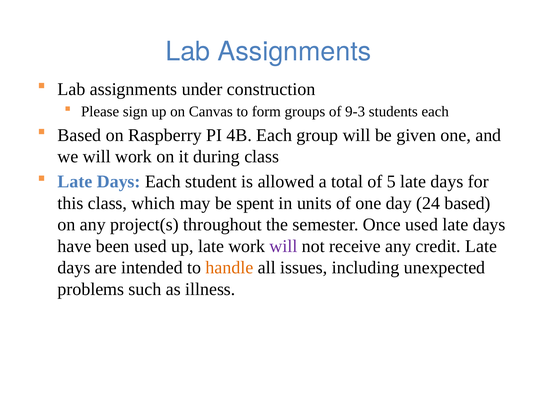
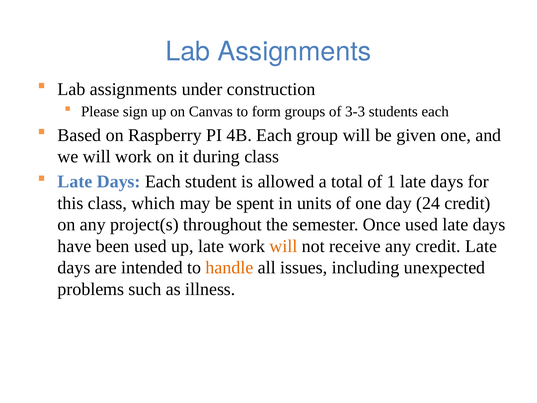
9-3: 9-3 -> 3-3 (355, 112)
5: 5 -> 1 (391, 182)
24 based: based -> credit (468, 203)
will colour: purple -> orange (284, 246)
